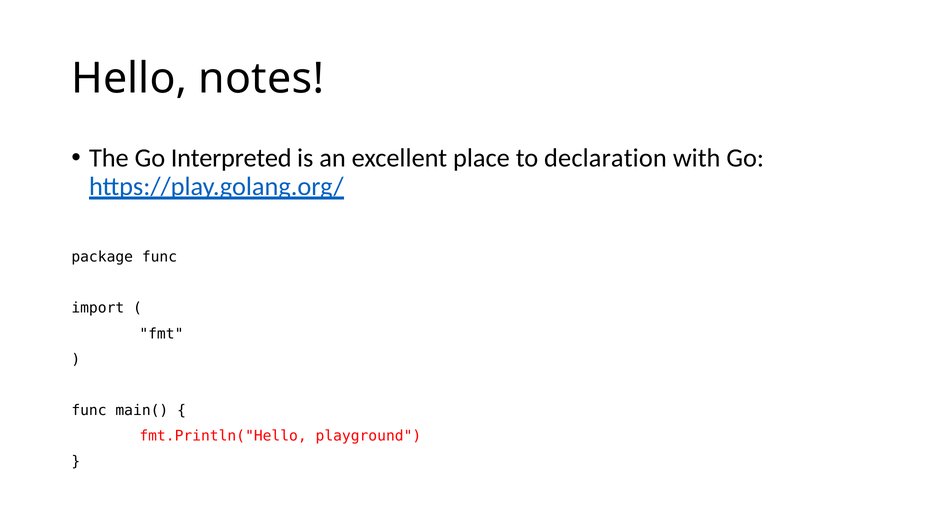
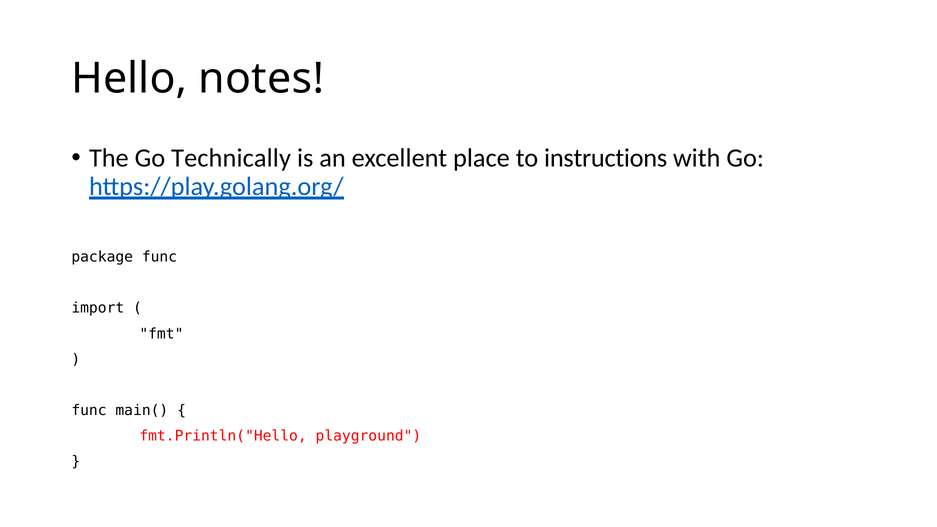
Interpreted: Interpreted -> Technically (231, 158)
declaration: declaration -> instructions (606, 158)
